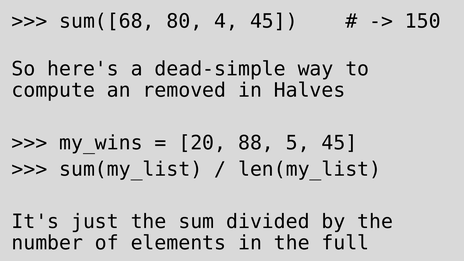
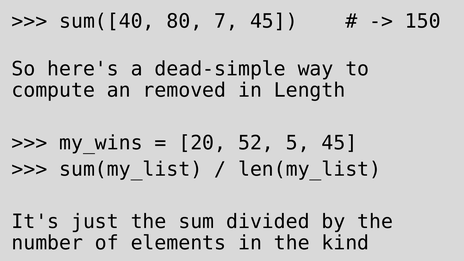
sum([68: sum([68 -> sum([40 (107, 21)
4: 4 -> 7 (226, 21)
Halves: Halves -> Length (310, 90)
88: 88 -> 52 (256, 143)
full: full -> kind (345, 243)
